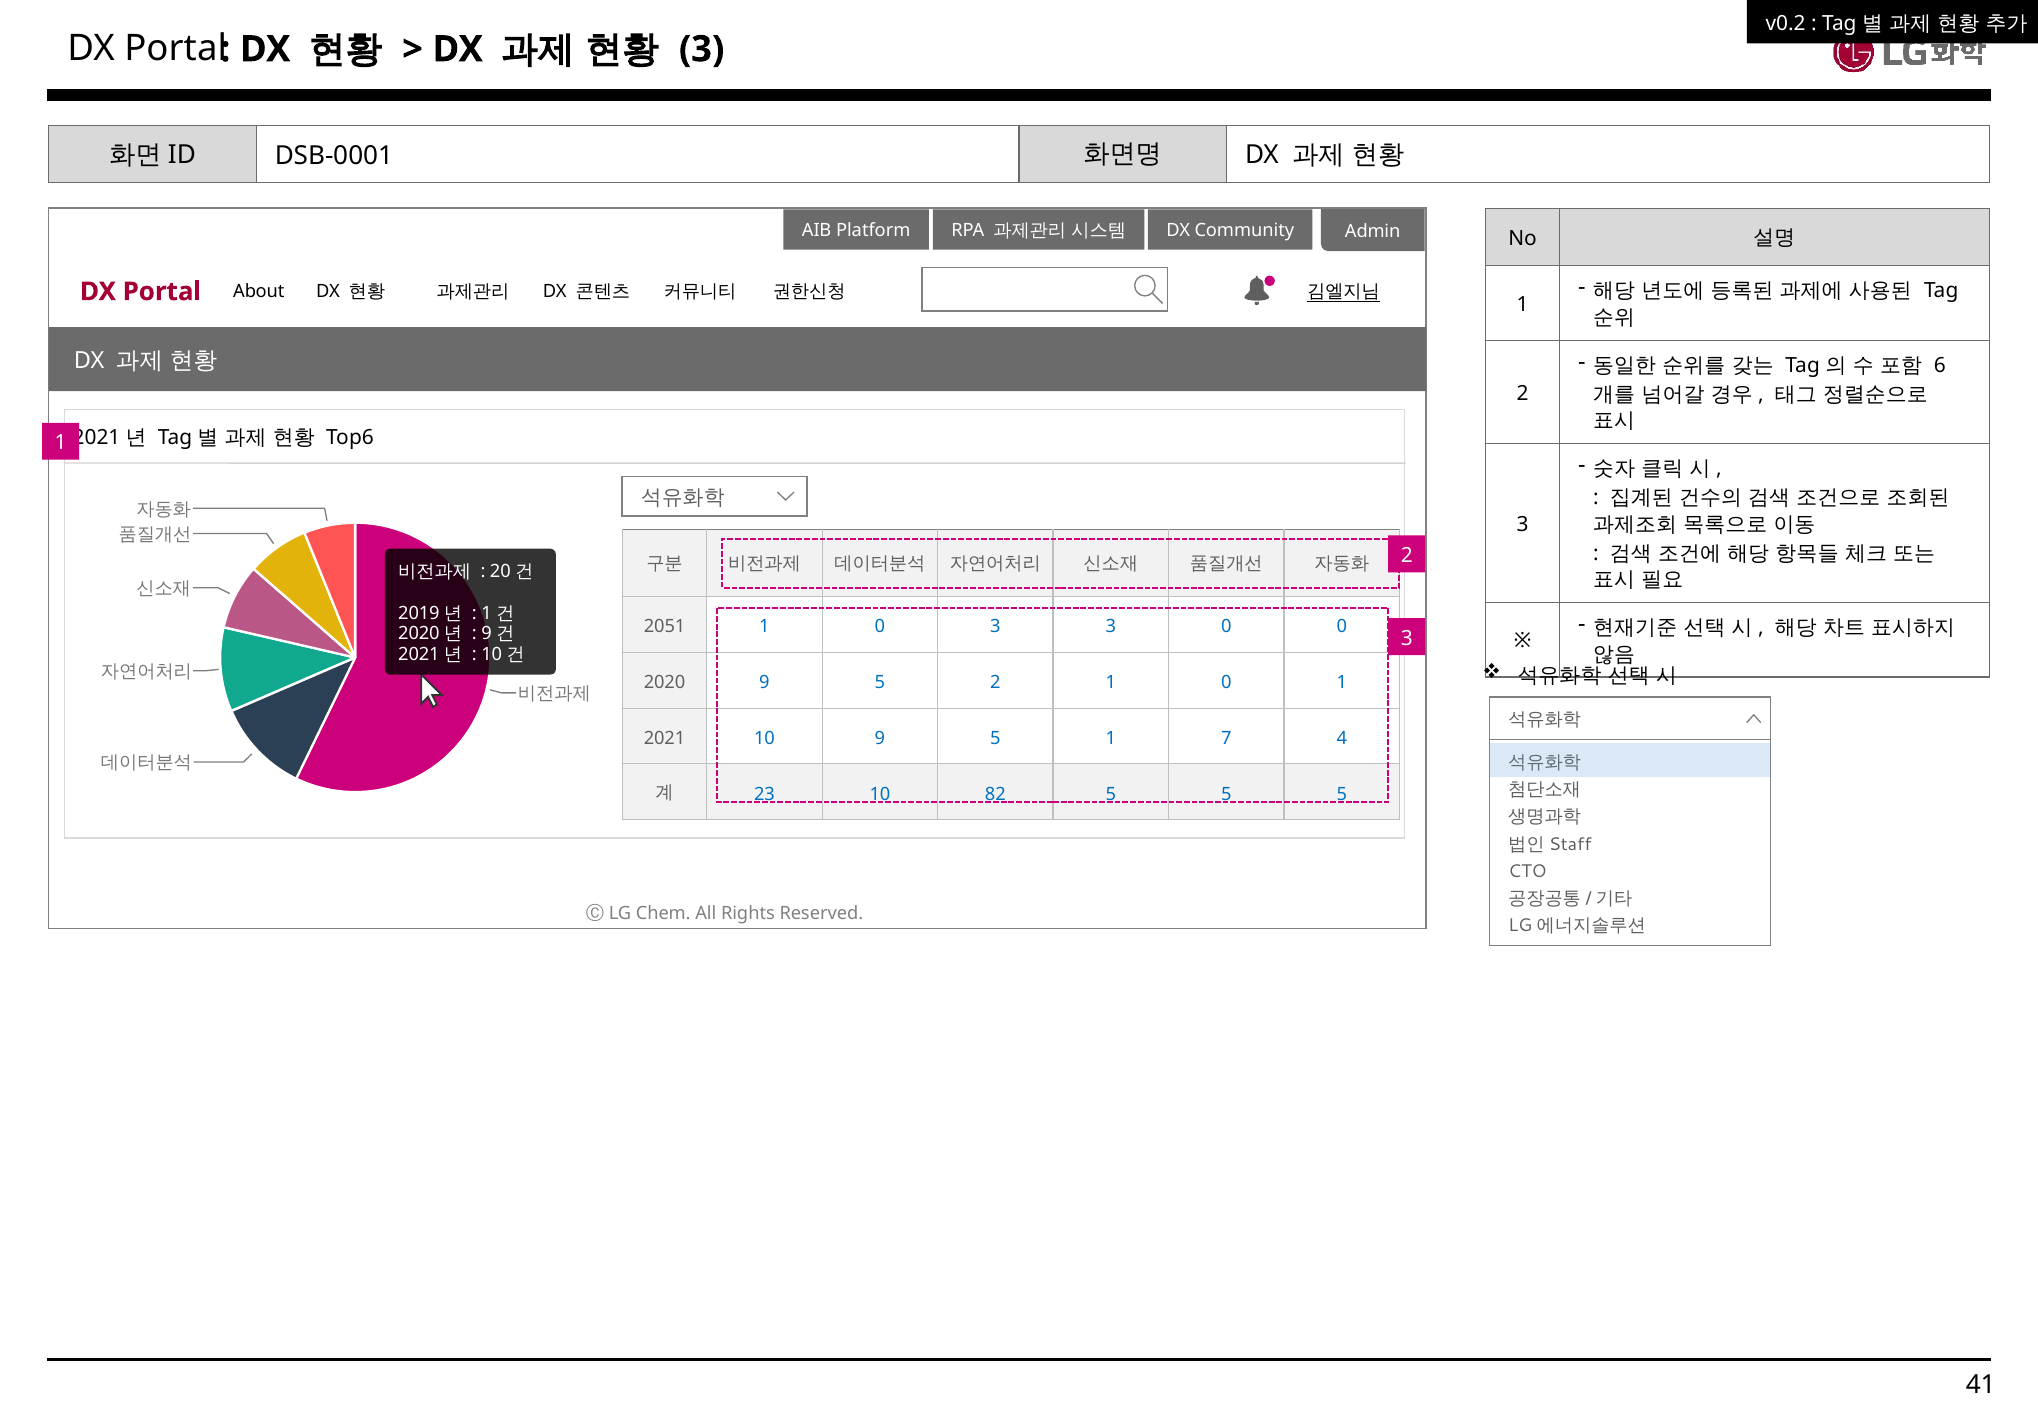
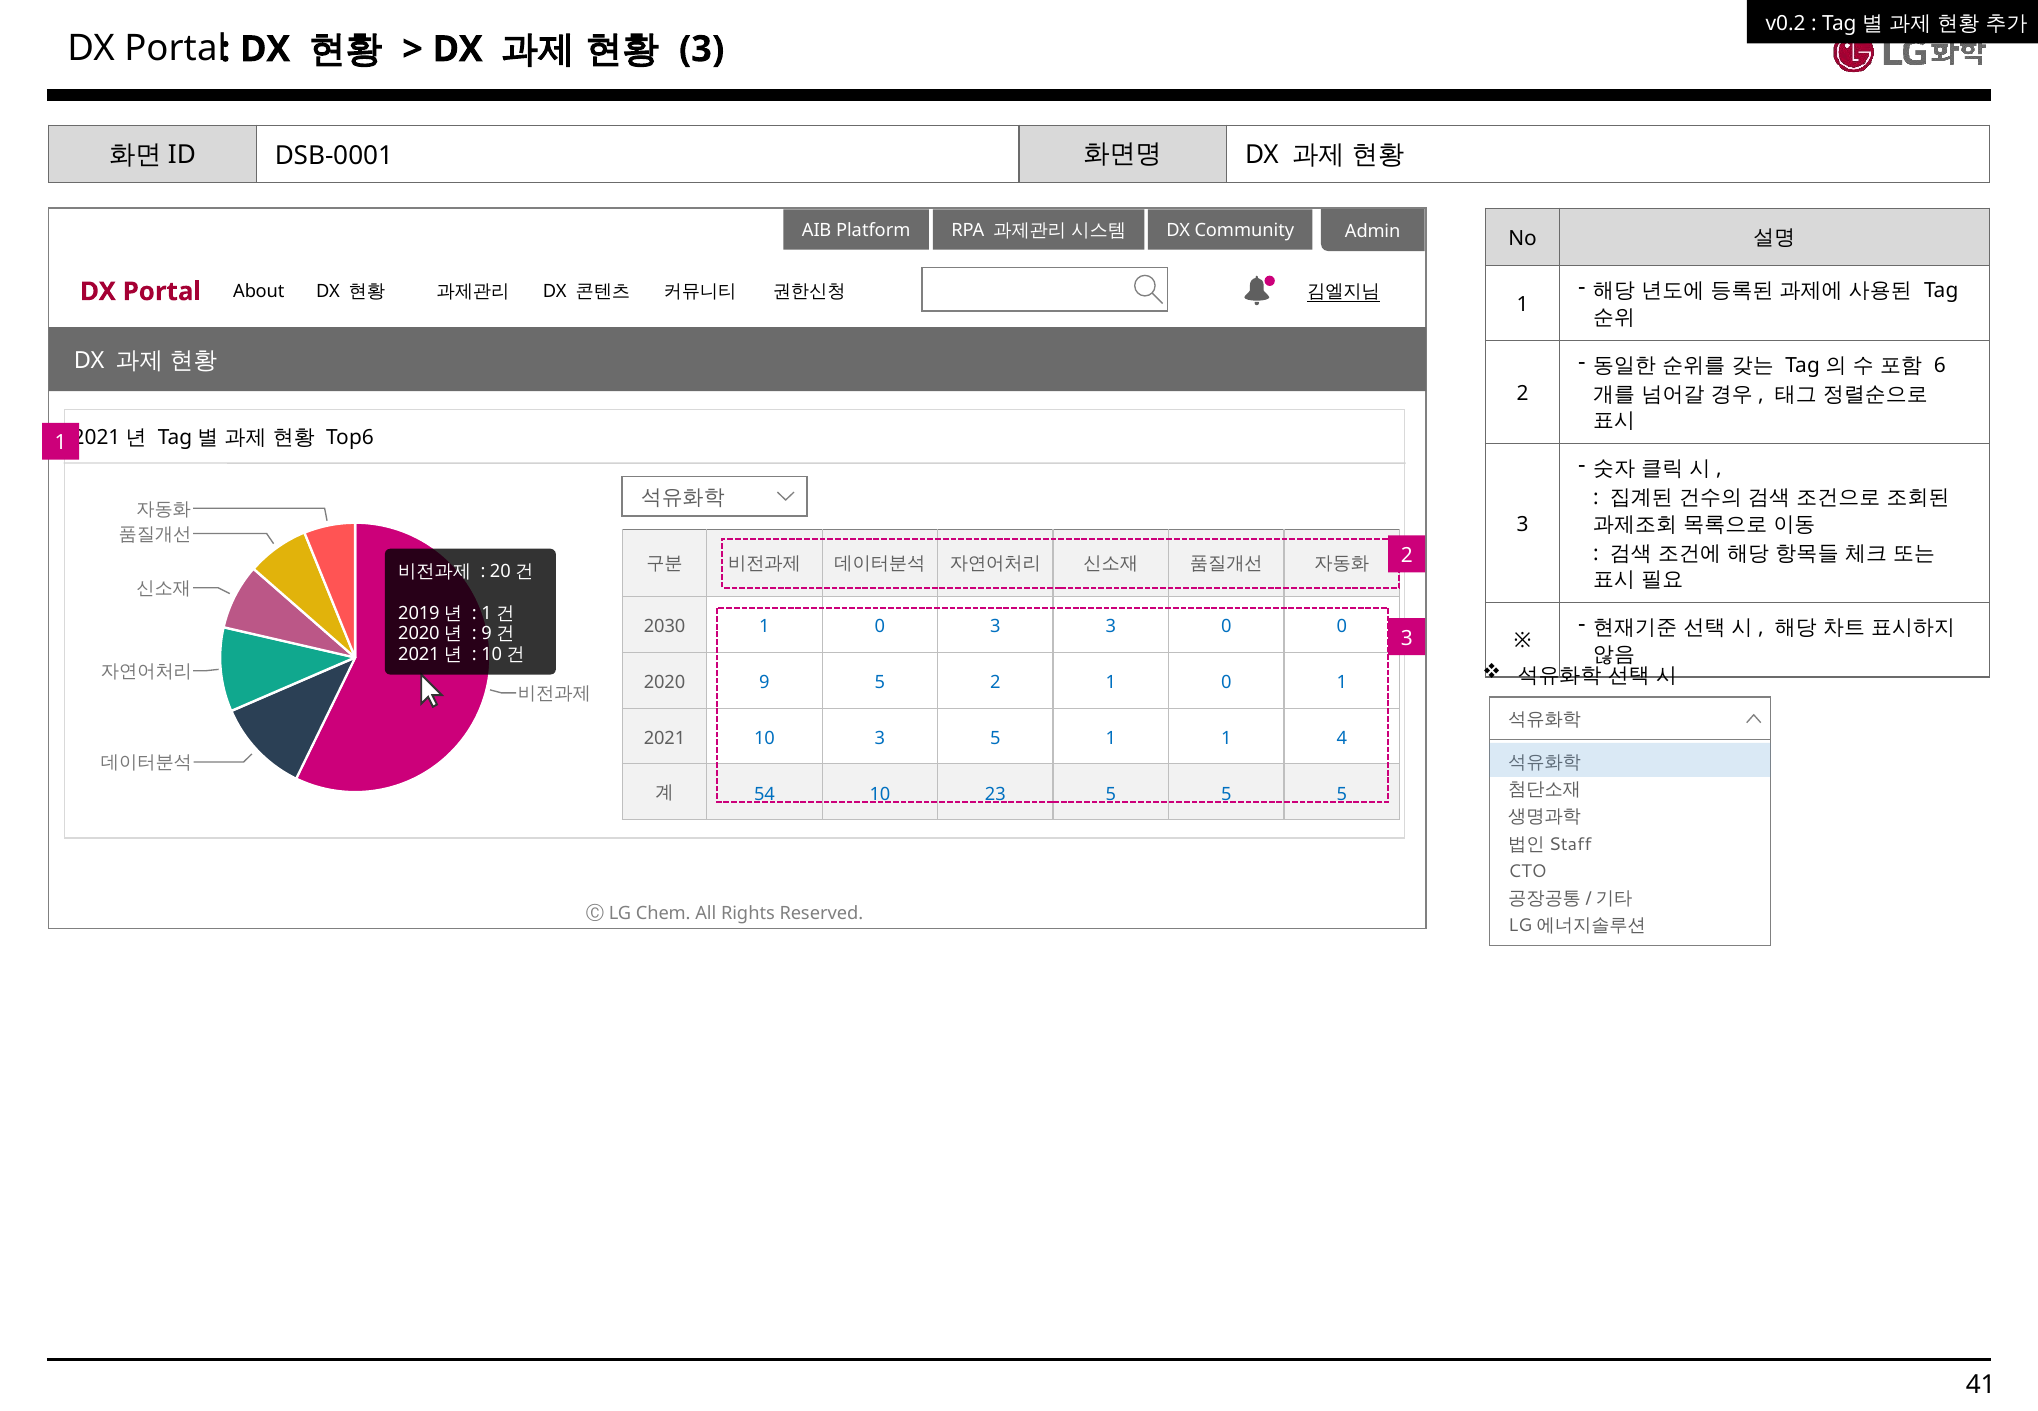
2051: 2051 -> 2030 (665, 627)
10 9: 9 -> 3 (880, 738)
1 7: 7 -> 1 (1226, 738)
23: 23 -> 54 (764, 794)
82: 82 -> 23 (995, 794)
